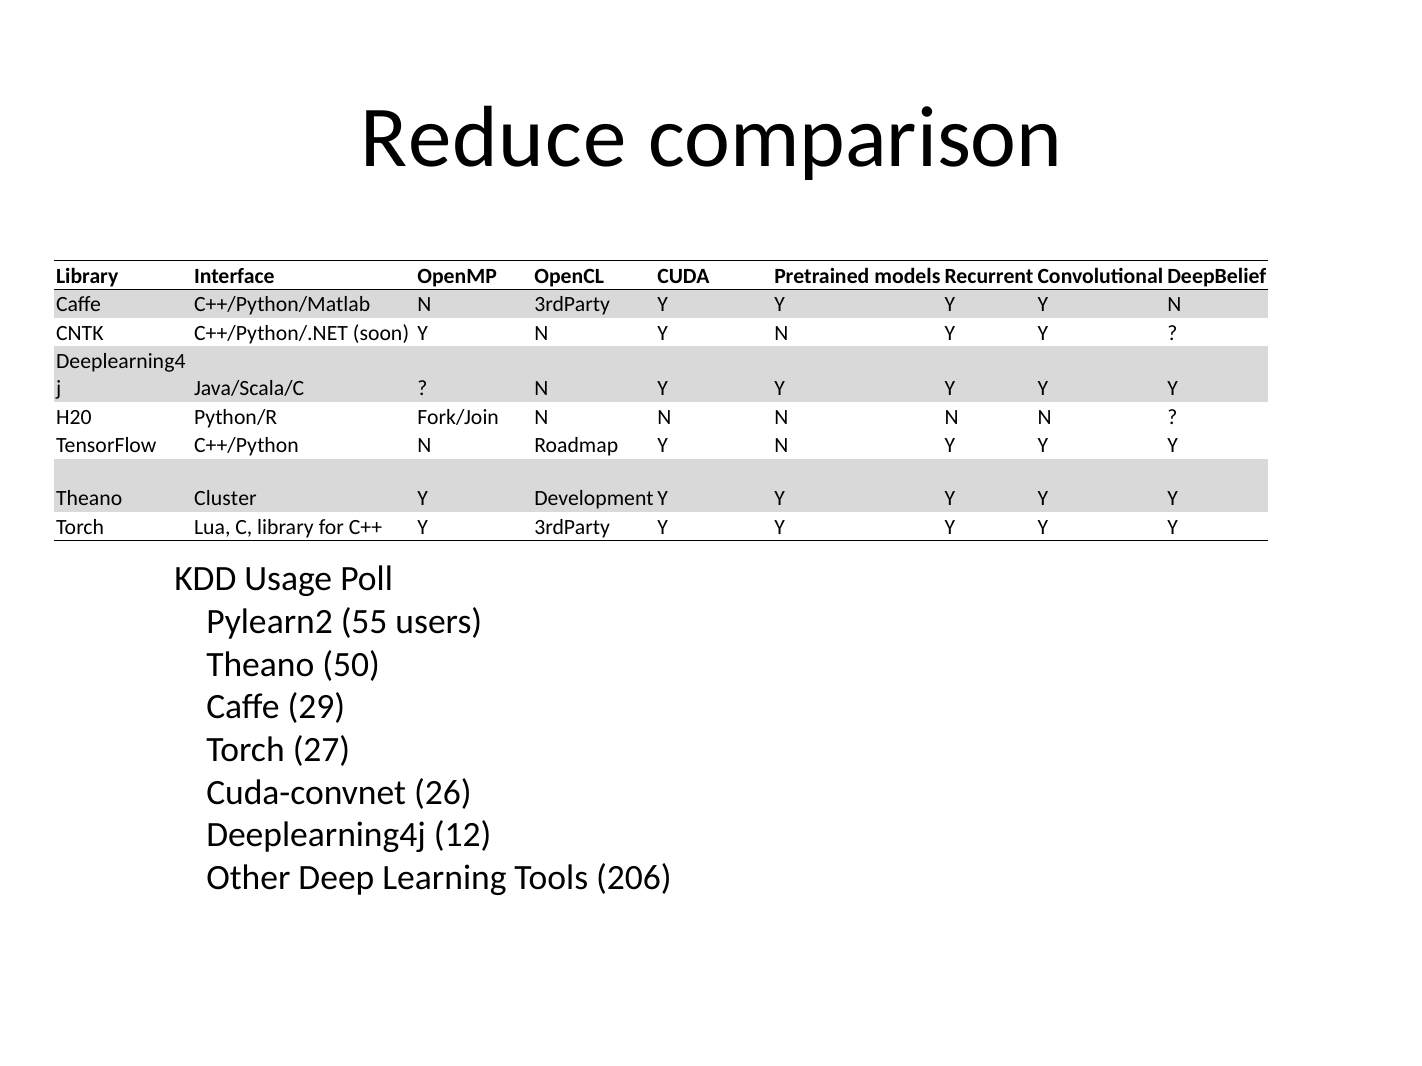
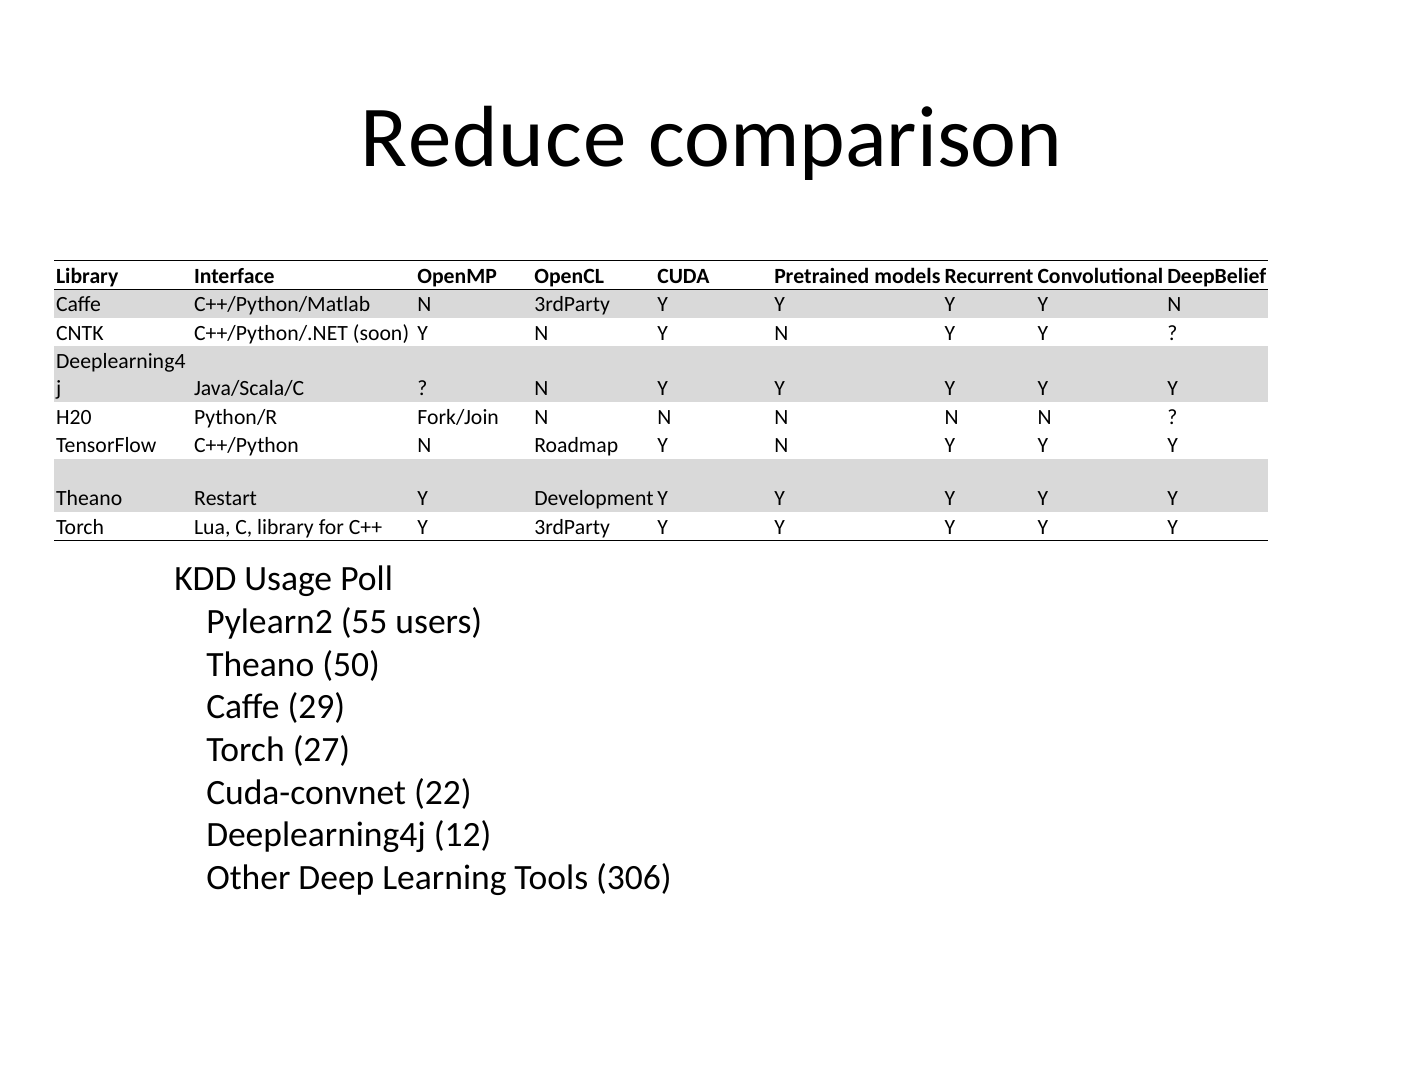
Cluster: Cluster -> Restart (226, 499)
26: 26 -> 22 (443, 793)
206: 206 -> 306 (634, 878)
